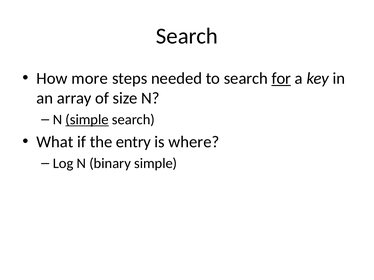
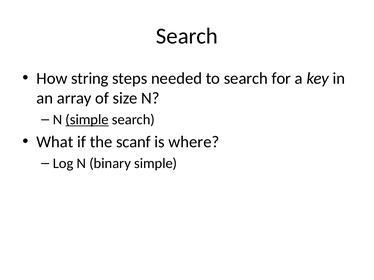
more: more -> string (90, 78)
for underline: present -> none (281, 78)
entry: entry -> scanf (133, 142)
